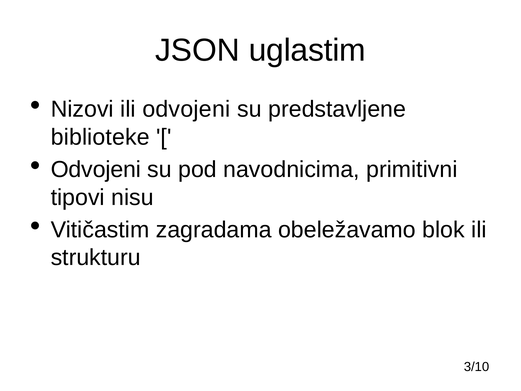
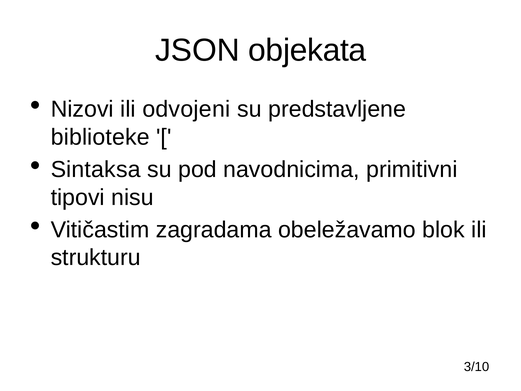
uglastim: uglastim -> objekata (307, 50)
Odvojeni: Odvojeni -> Sintaksa (96, 169)
